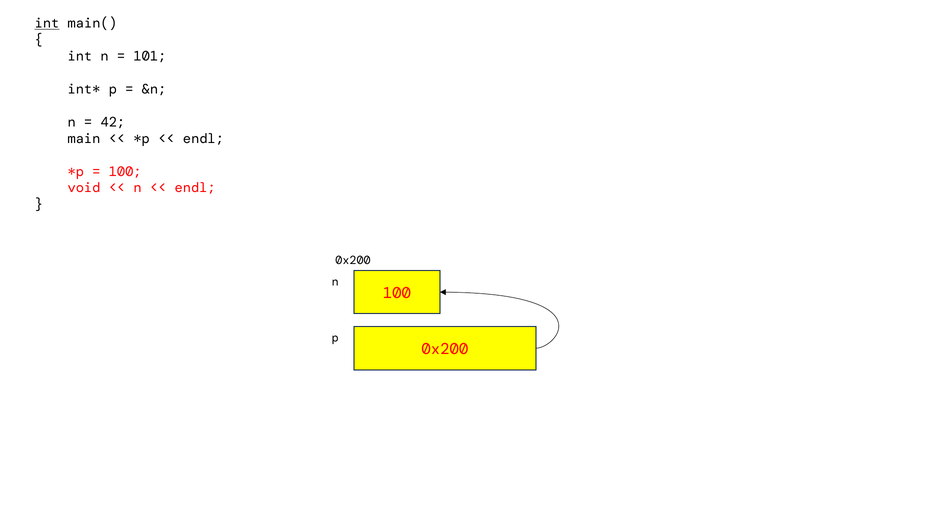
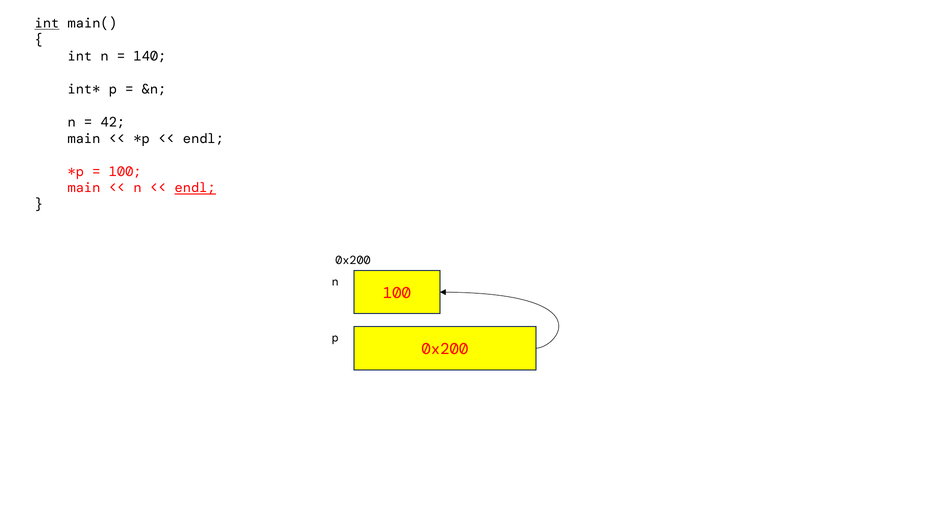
101: 101 -> 140 (150, 56)
void: void -> main (84, 188)
endl underline: none -> present (195, 188)
